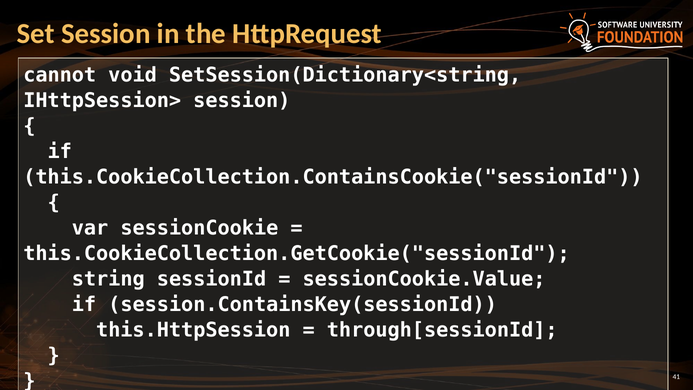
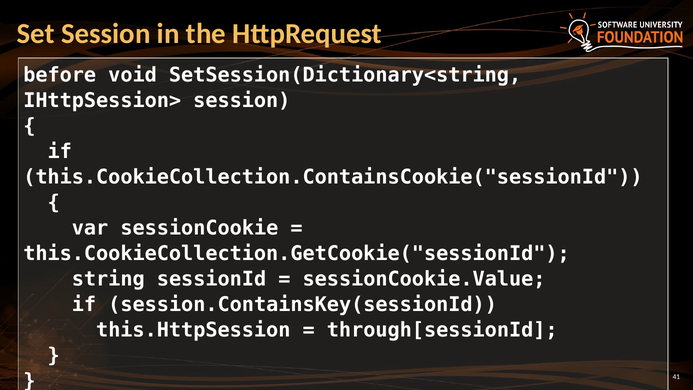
cannot: cannot -> before (60, 75)
